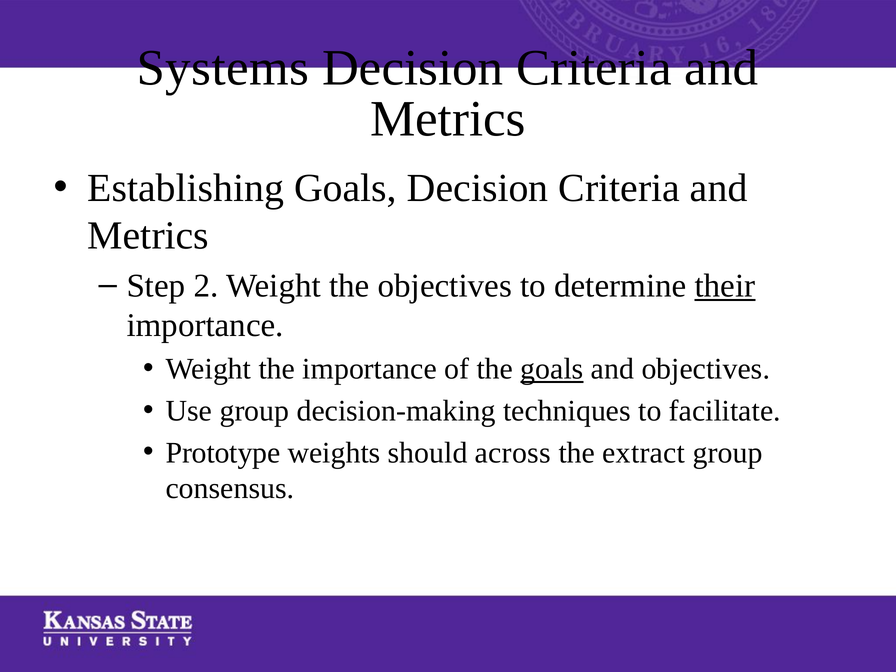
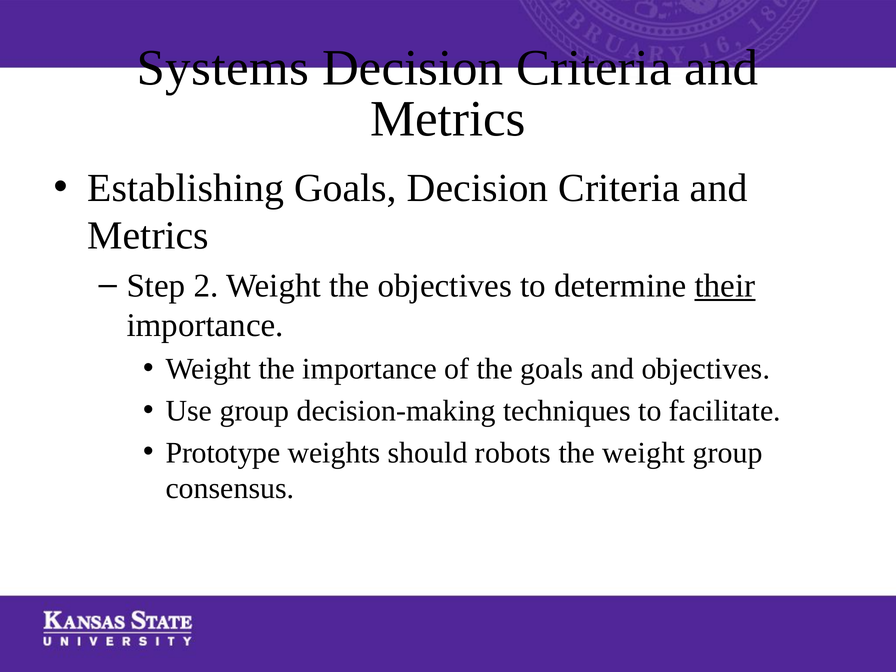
goals underline: present -> none (552, 369)
across: across -> robots (513, 453)
the extract: extract -> weight (644, 453)
